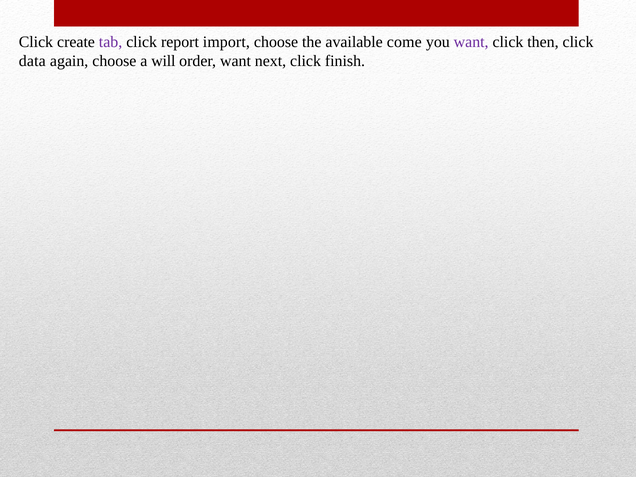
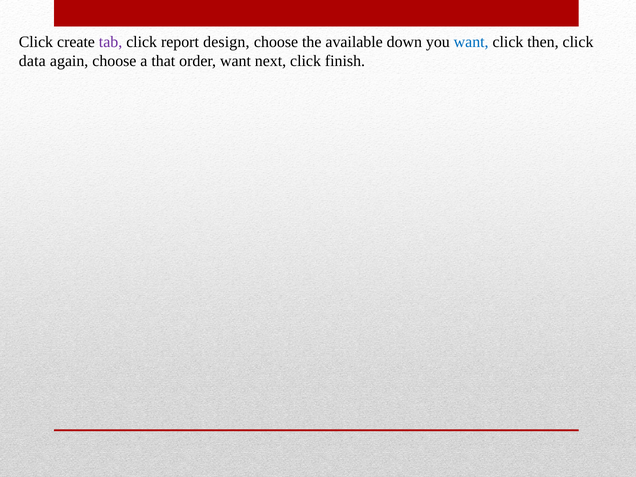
import: import -> design (226, 42)
come: come -> down (404, 42)
want colour: purple -> blue (471, 42)
will: will -> that (163, 61)
